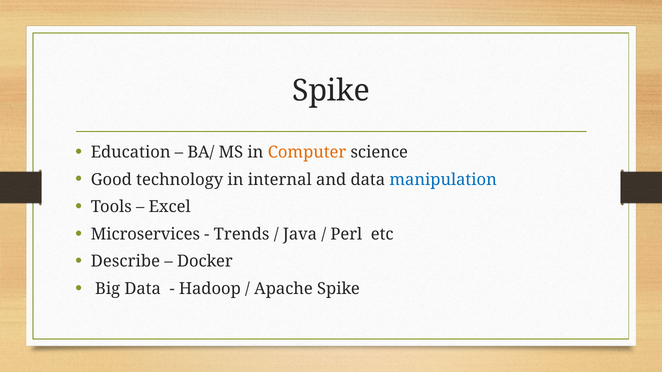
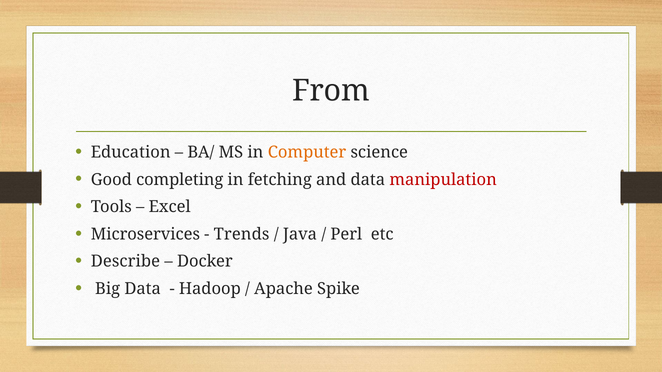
Spike: Spike -> From (331, 91)
technology: technology -> completing (180, 180)
internal: internal -> fetching (280, 180)
manipulation colour: blue -> red (443, 180)
